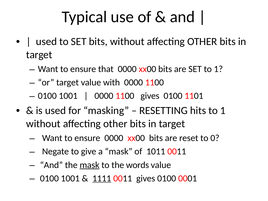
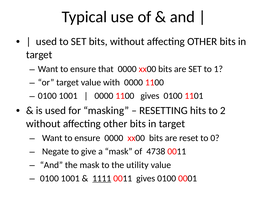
1: 1 -> 2 (223, 111)
1011: 1011 -> 4738 (156, 152)
mask underline: present -> none (90, 165)
words: words -> utility (137, 165)
